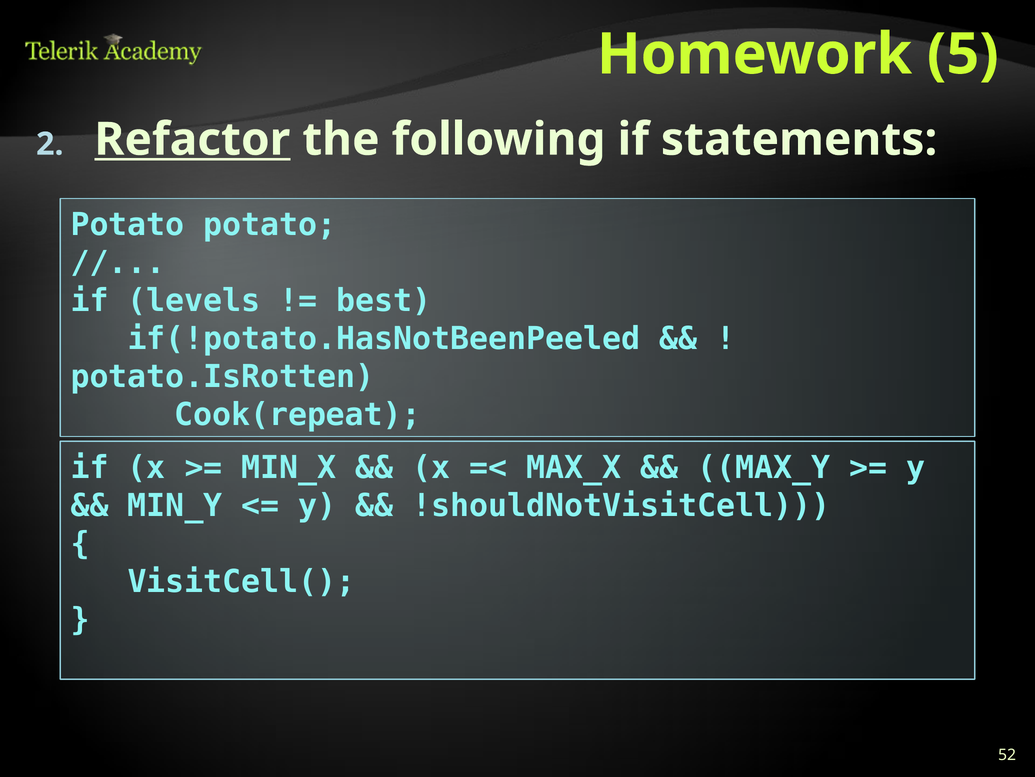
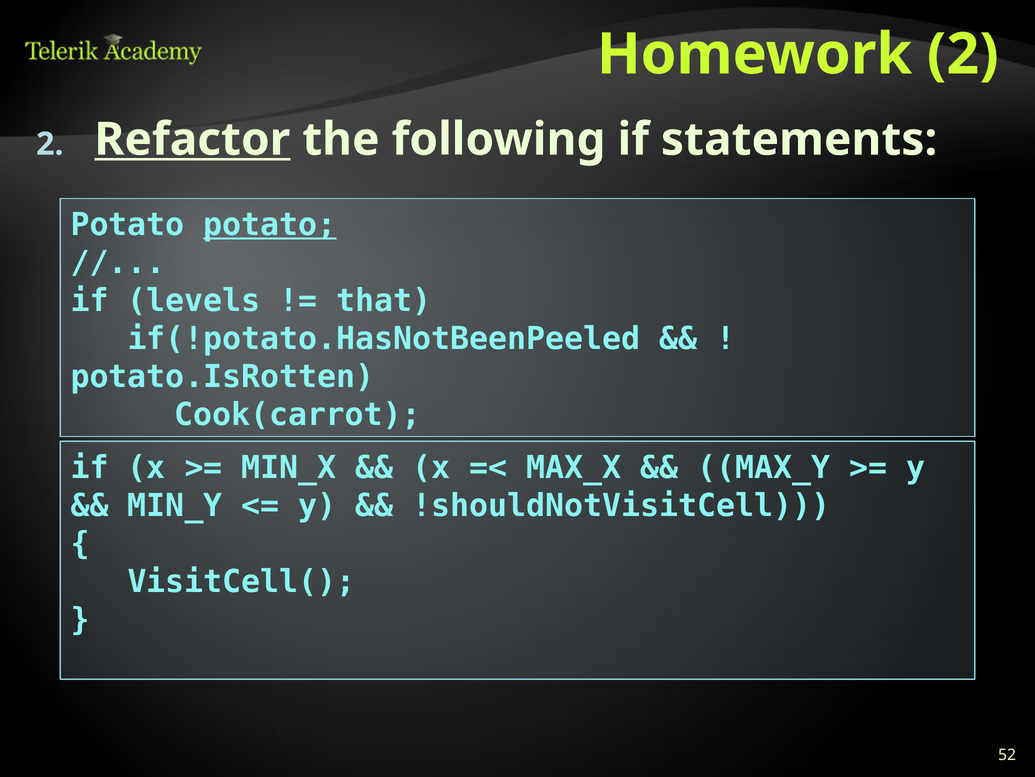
Homework 5: 5 -> 2 (963, 54)
potato underline: none -> present (270, 225)
best: best -> that (384, 300)
Cook(repeat: Cook(repeat -> Cook(carrot (298, 414)
